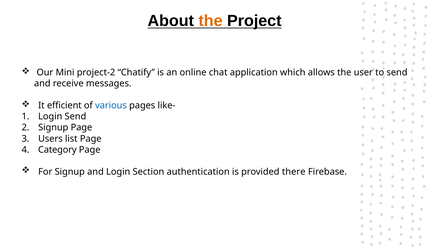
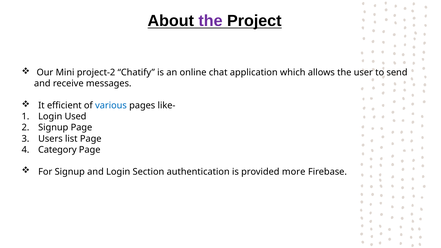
the colour: orange -> purple (211, 21)
Login Send: Send -> Used (76, 117)
there: there -> more (294, 172)
